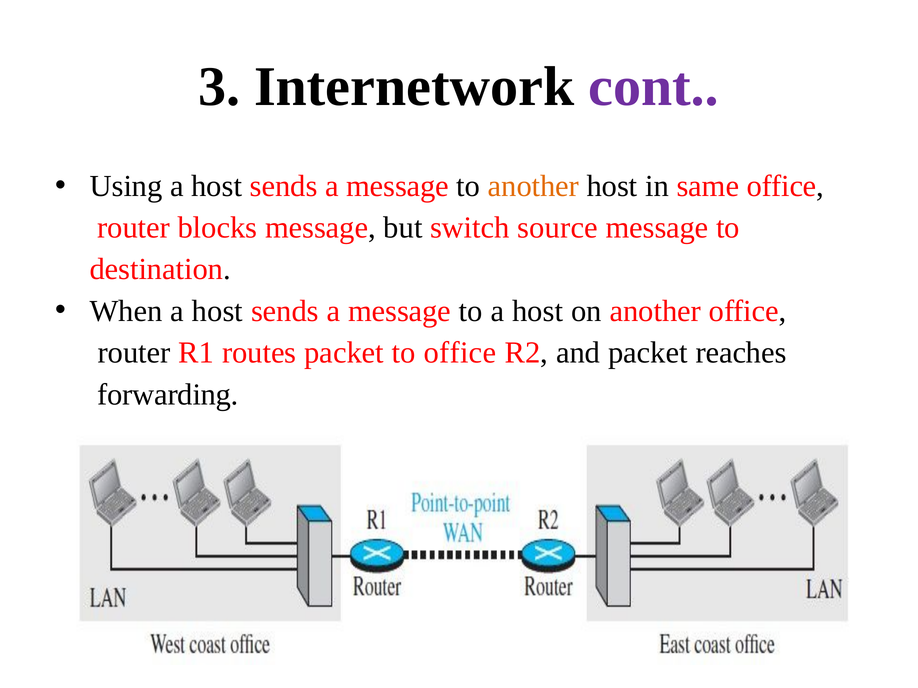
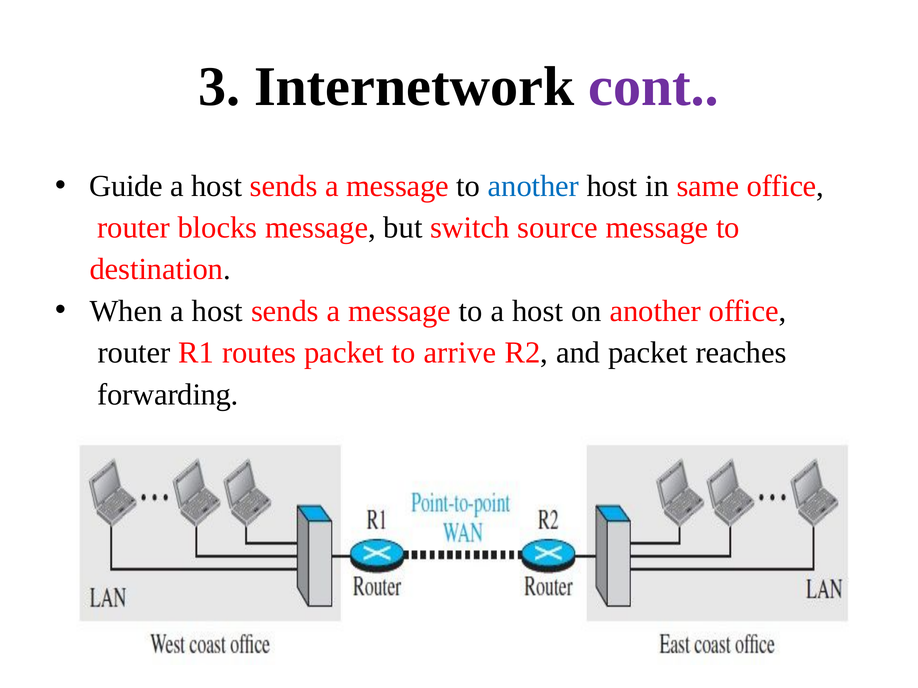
Using: Using -> Guide (126, 186)
another colour: orange -> blue (533, 186)
to office: office -> arrive (460, 353)
